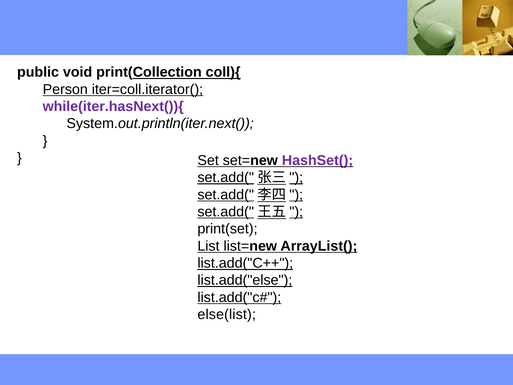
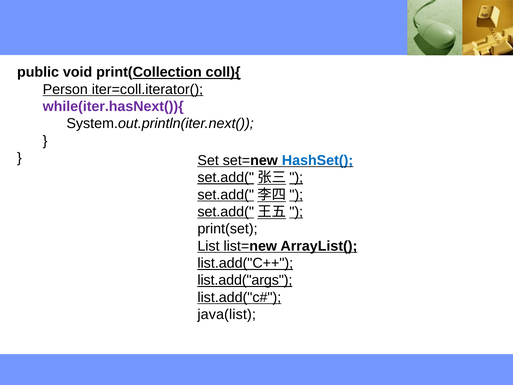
HashSet( colour: purple -> blue (318, 160)
list.add("else: list.add("else -> list.add("args (245, 280)
else(list: else(list -> java(list (227, 314)
